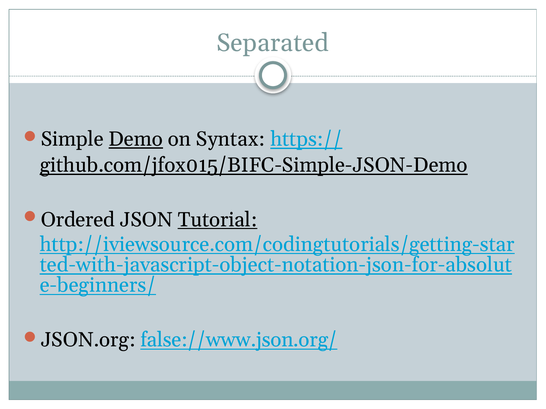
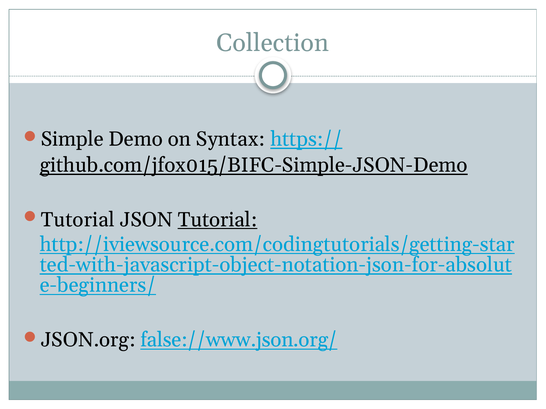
Separated: Separated -> Collection (273, 43)
Demo underline: present -> none (136, 139)
Ordered: Ordered -> Tutorial (78, 220)
